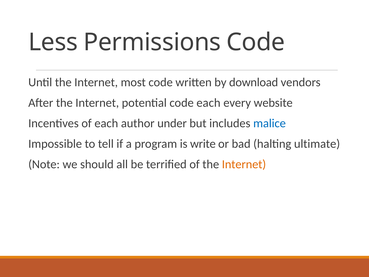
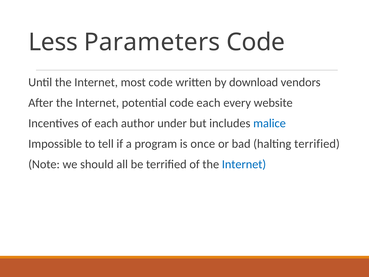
Permissions: Permissions -> Parameters (152, 42)
write: write -> once (203, 144)
halting ultimate: ultimate -> terrified (317, 144)
Internet colour: orange -> blue (244, 164)
